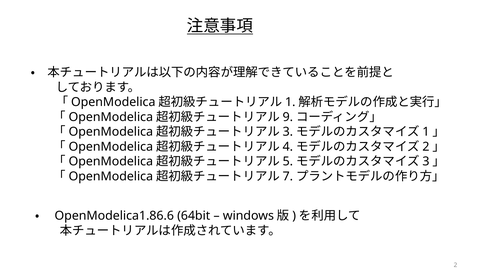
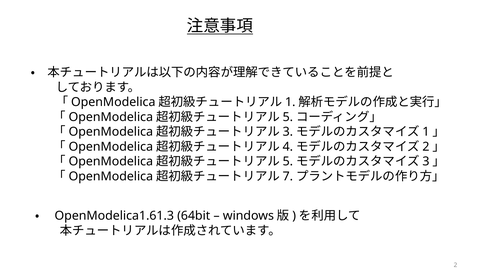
9: 9 -> 5 (288, 117)
OpenModelica1.86.6: OpenModelica1.86.6 -> OpenModelica1.61.3 (114, 216)
